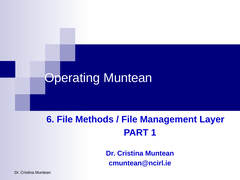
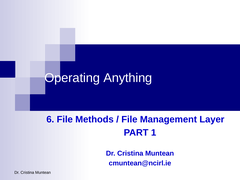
Operating Muntean: Muntean -> Anything (128, 78)
